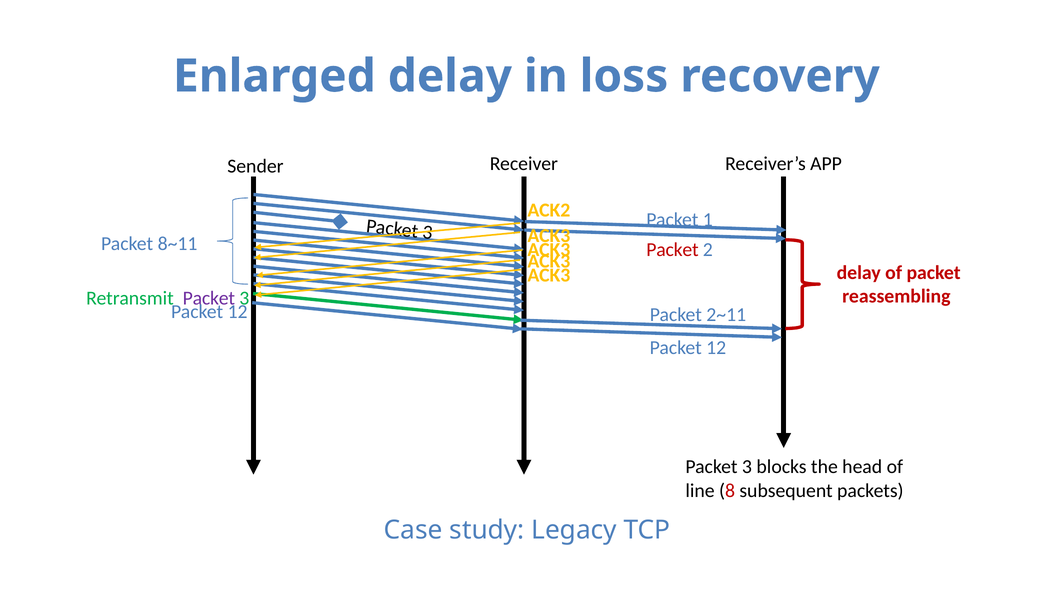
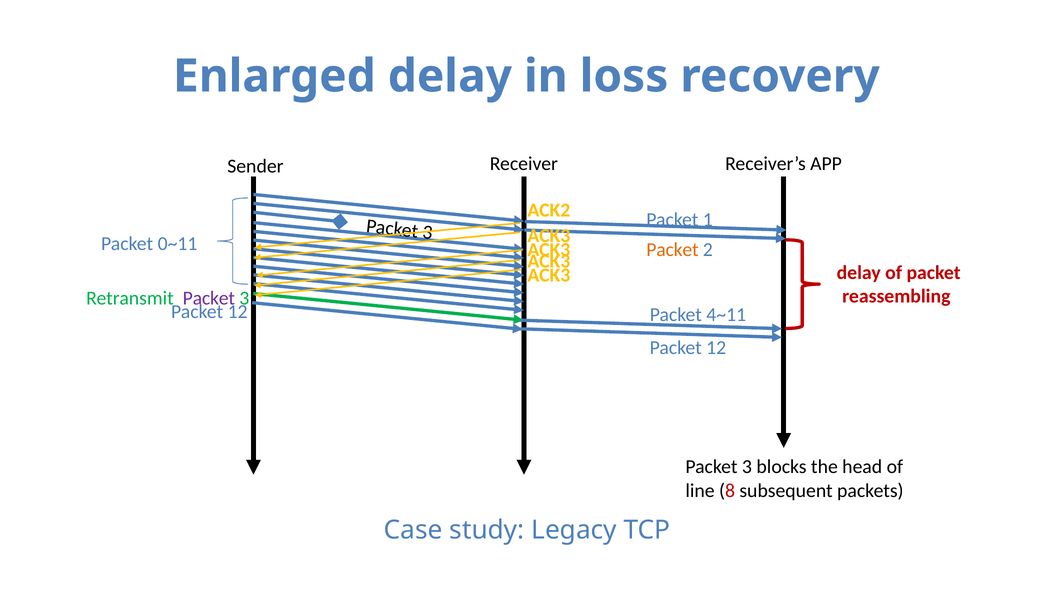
8~11: 8~11 -> 0~11 (178, 244)
Packet colour: red -> orange (672, 250)
2~11: 2~11 -> 4~11 (726, 315)
